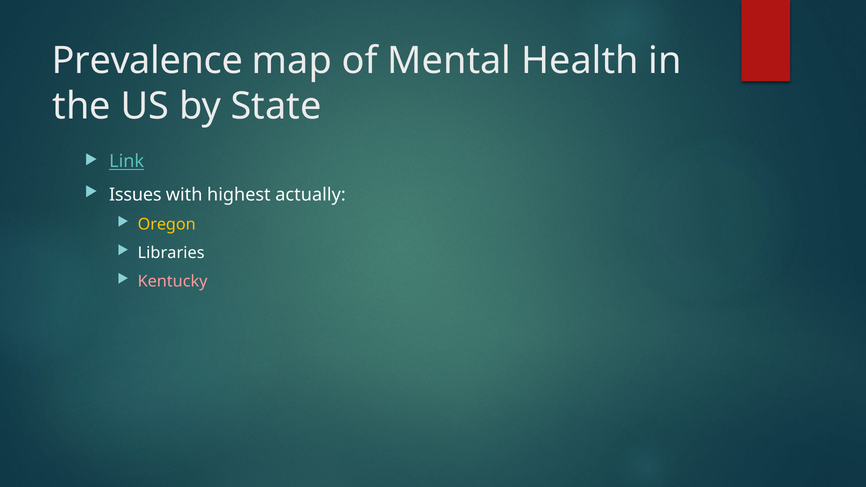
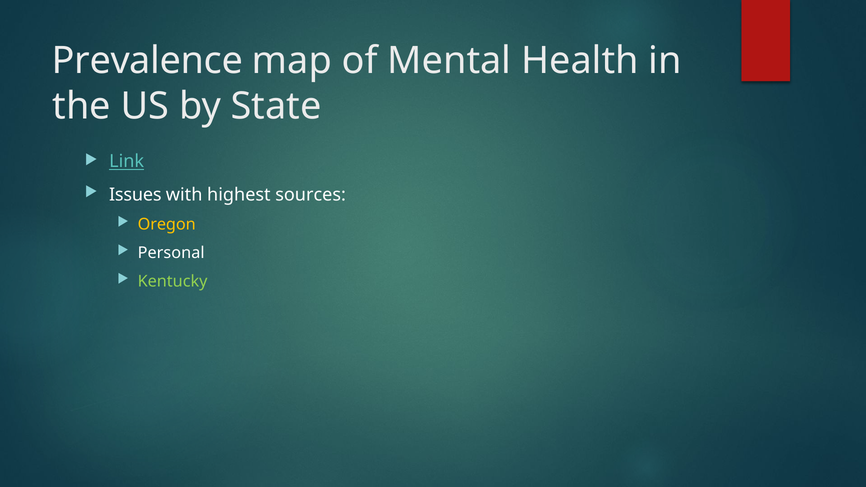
actually: actually -> sources (311, 195)
Libraries: Libraries -> Personal (171, 253)
Kentucky colour: pink -> light green (173, 281)
